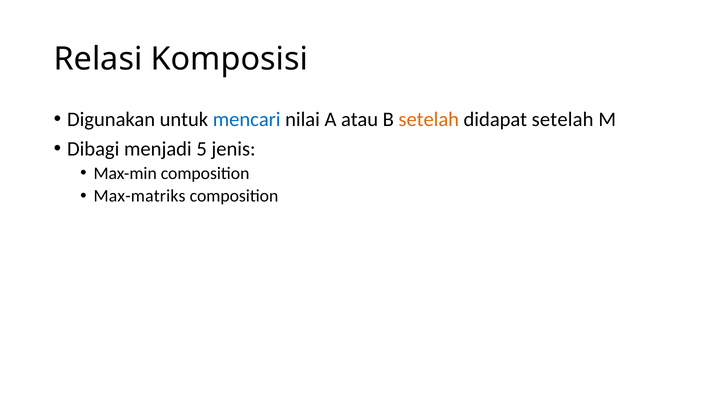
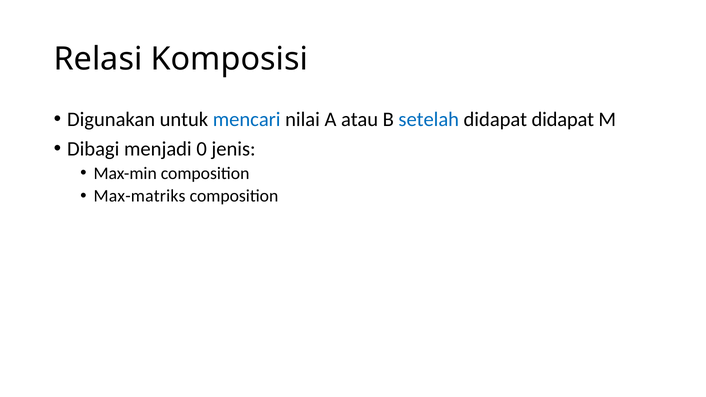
setelah colour: orange -> blue (429, 119)
didapat setelah: setelah -> didapat (563, 119)
5: 5 -> 0 (202, 149)
